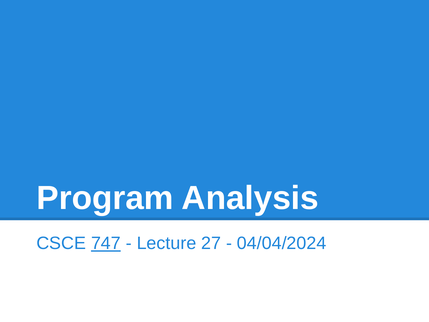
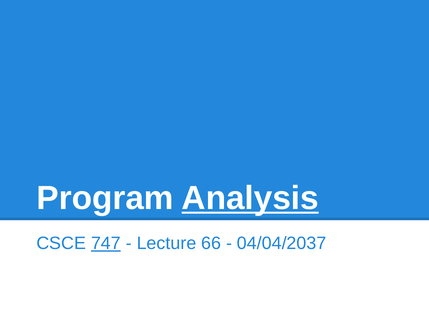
Analysis underline: none -> present (250, 198)
27: 27 -> 66 (211, 243)
04/04/2024: 04/04/2024 -> 04/04/2037 (282, 243)
